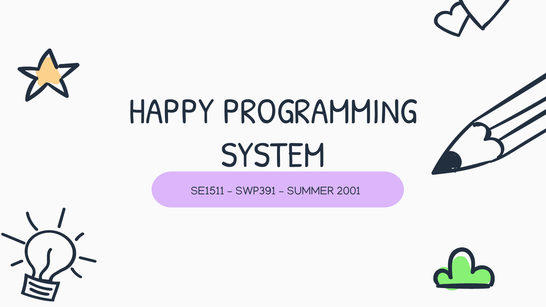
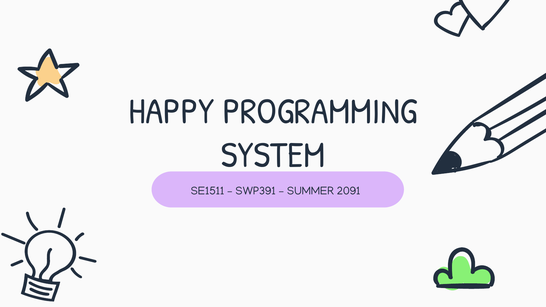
2001: 2001 -> 2091 (349, 191)
